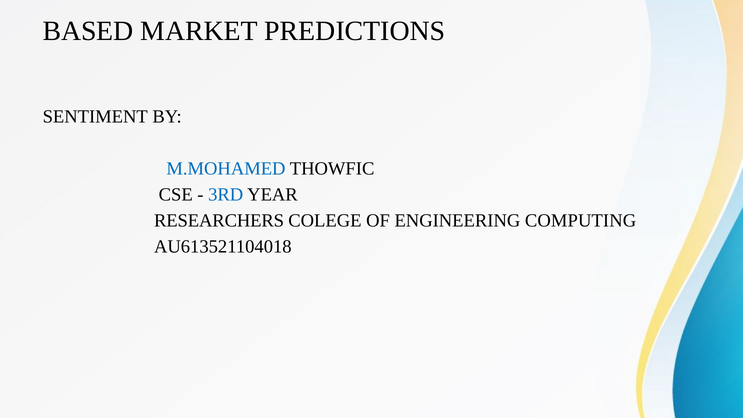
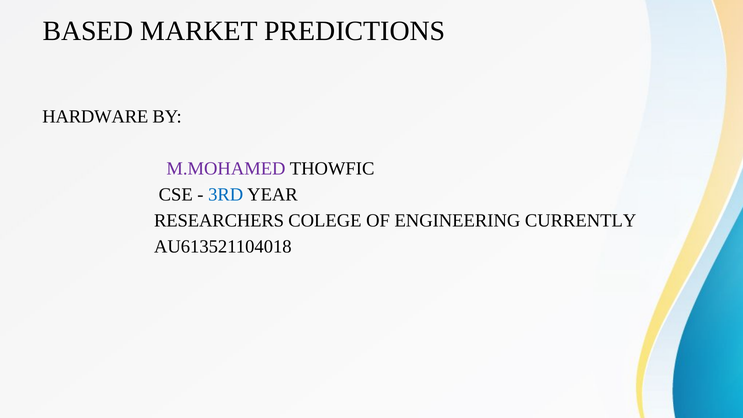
SENTIMENT: SENTIMENT -> HARDWARE (95, 117)
M.MOHAMED colour: blue -> purple (226, 169)
COMPUTING: COMPUTING -> CURRENTLY (581, 220)
